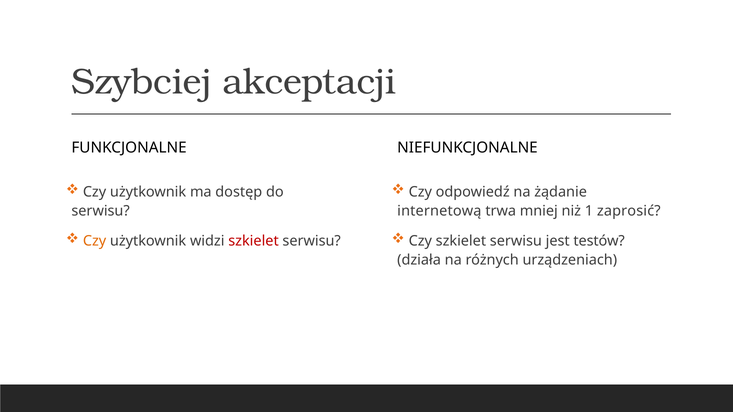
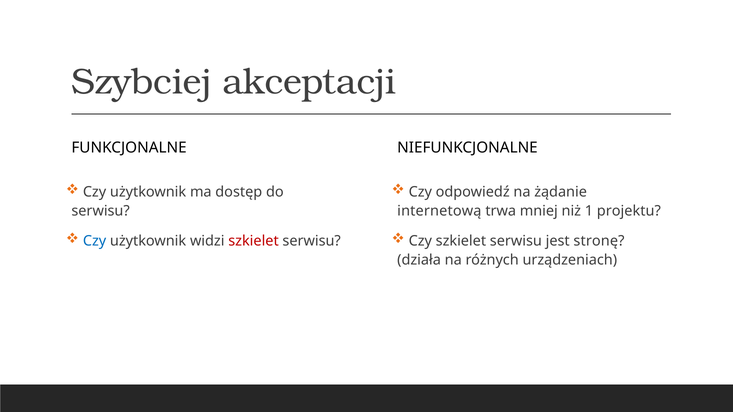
zaprosić: zaprosić -> projektu (629, 211)
Czy colour: orange -> blue (95, 241)
testów: testów -> stronę (599, 241)
